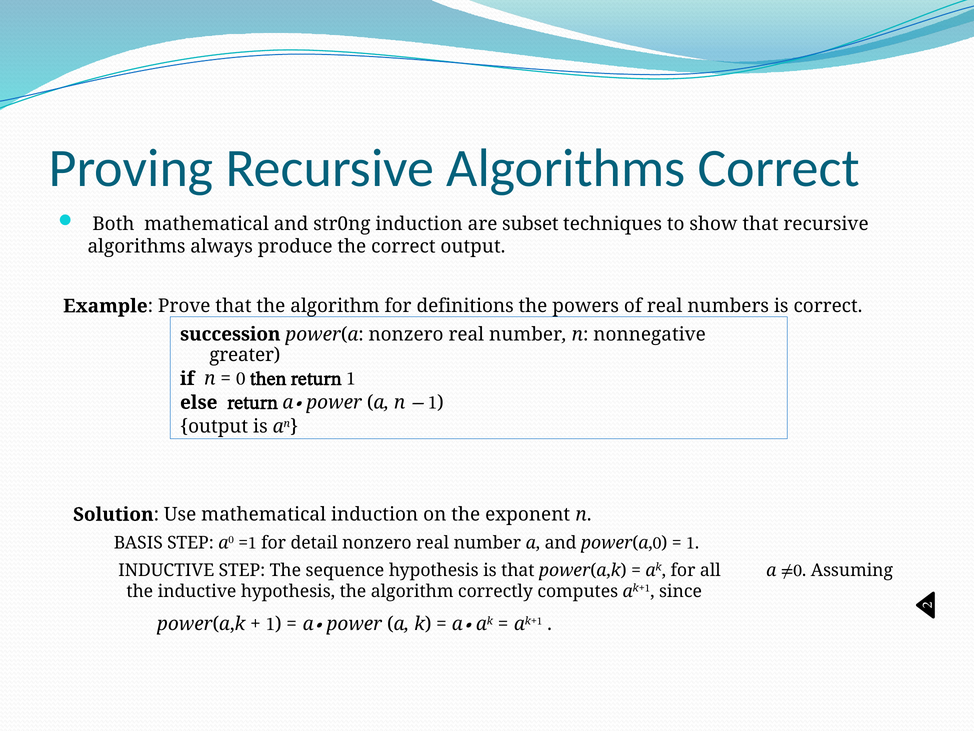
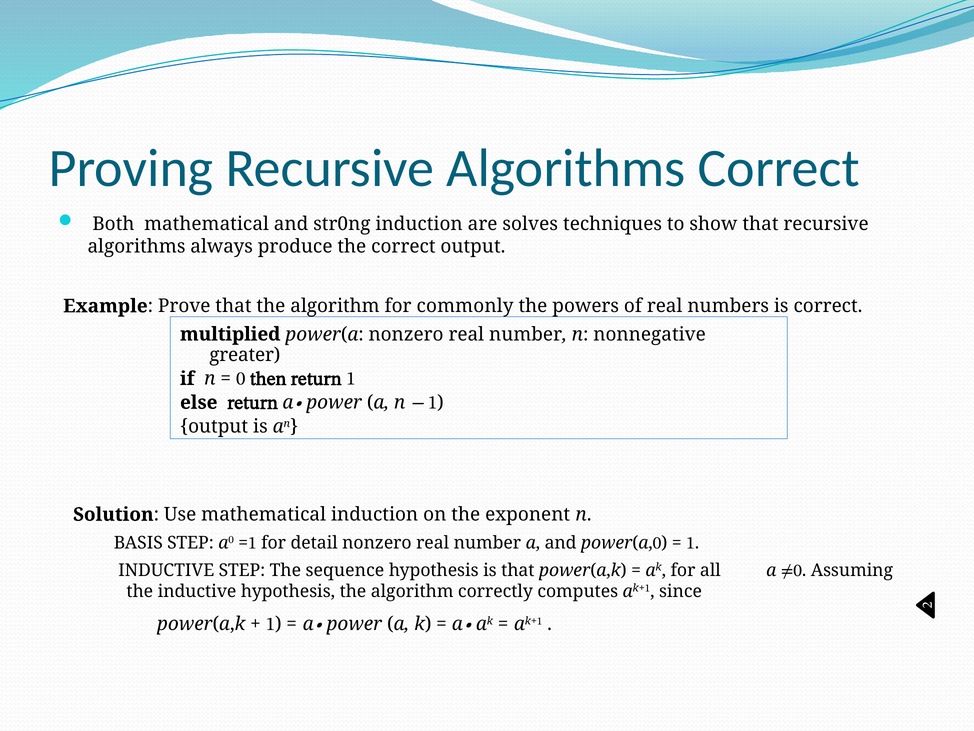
subset: subset -> solves (530, 224)
definitions: definitions -> commonly (465, 306)
succession: succession -> multiplied (230, 334)
